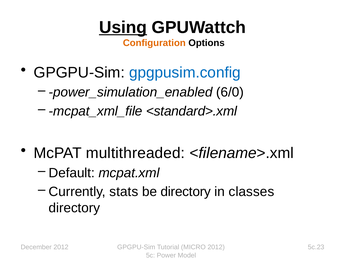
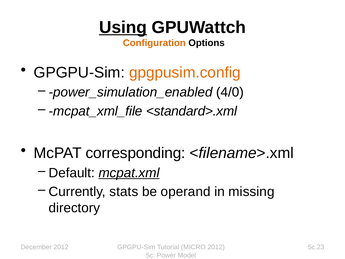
gpgpusim.config colour: blue -> orange (185, 72)
6/0: 6/0 -> 4/0 (230, 92)
multithreaded: multithreaded -> corresponding (136, 153)
mcpat.xml underline: none -> present (129, 173)
be directory: directory -> operand (186, 192)
classes: classes -> missing (251, 192)
